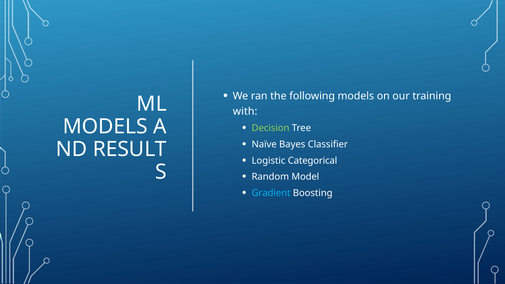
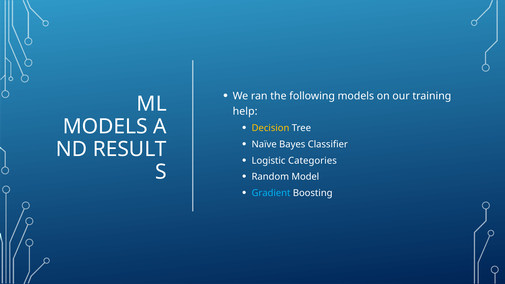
with: with -> help (245, 111)
Decision colour: light green -> yellow (271, 128)
Categorical: Categorical -> Categories (312, 161)
